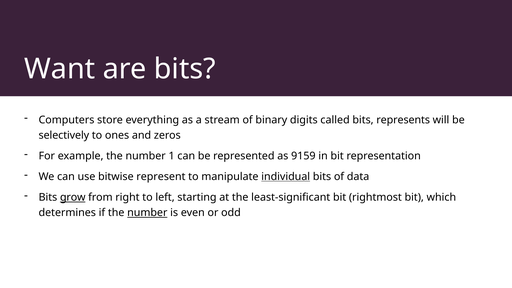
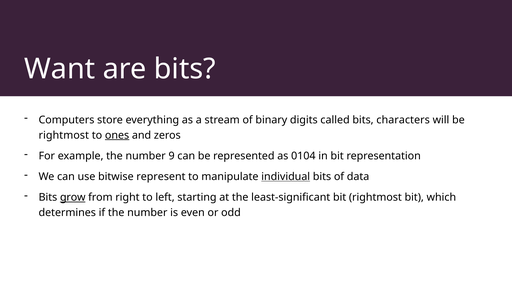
represents: represents -> characters (403, 120)
selectively: selectively -> rightmost (64, 135)
ones underline: none -> present (117, 135)
1: 1 -> 9 (172, 156)
9159: 9159 -> 0104 (303, 156)
number underline: present -> none (147, 213)
